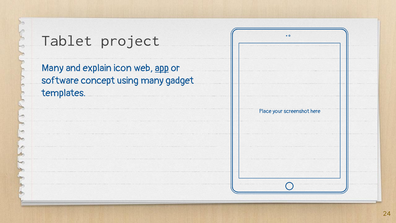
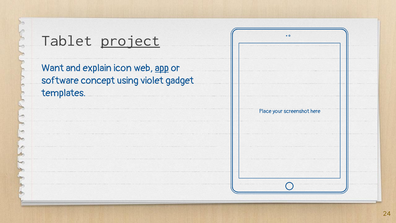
project underline: none -> present (130, 41)
Many: Many -> Want (53, 68)
using many: many -> violet (152, 81)
